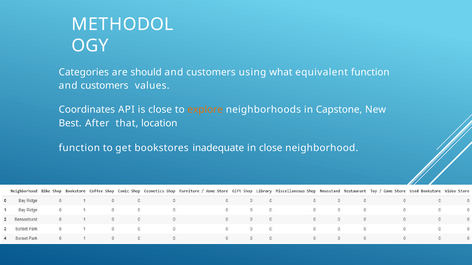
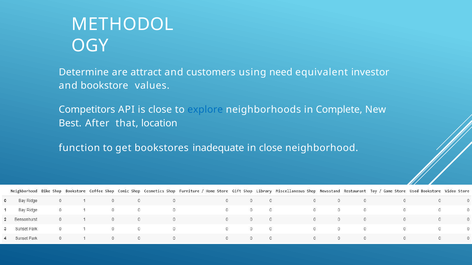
Categories: Categories -> Determine (84, 72)
should: should -> attract (146, 72)
what: what -> need (281, 72)
equivalent function: function -> investor (370, 72)
customers: customers -> bookstore (104, 86)
Coordinates: Coordinates -> Competitors (87, 110)
explore colour: orange -> blue (205, 110)
Capstone: Capstone -> Complete (339, 110)
